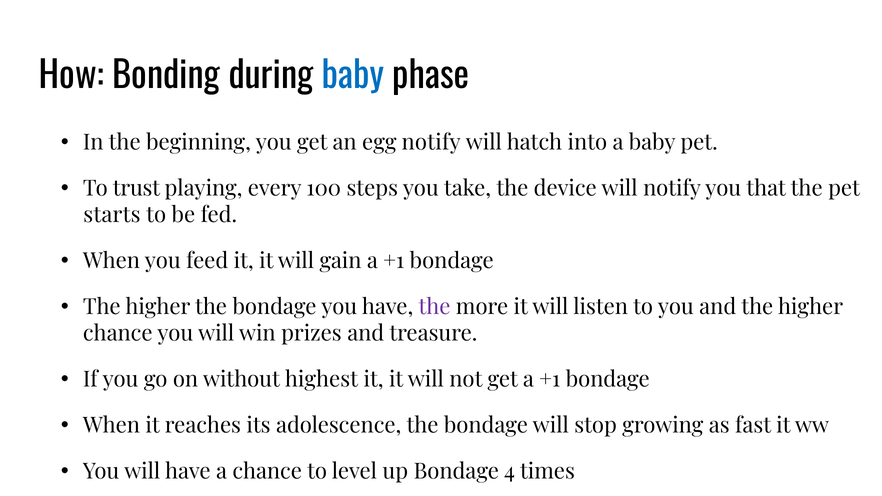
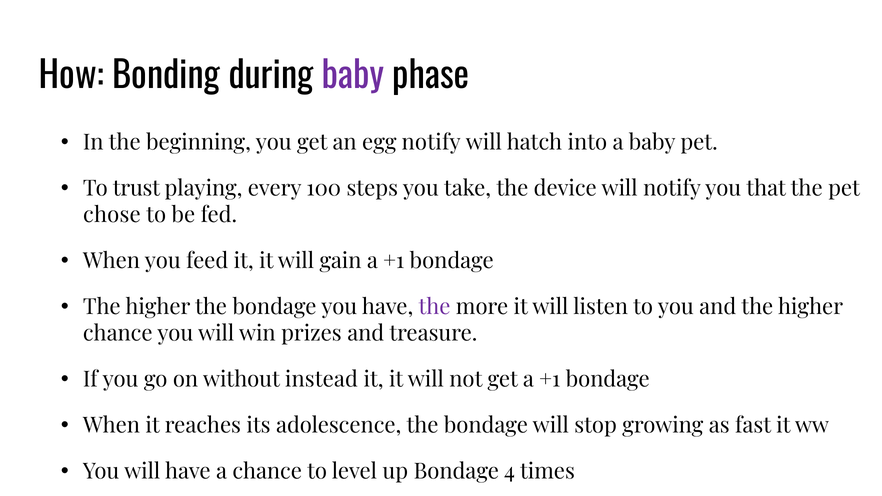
baby colour: blue -> purple (353, 76)
starts: starts -> chose (112, 215)
highest: highest -> instead (321, 380)
